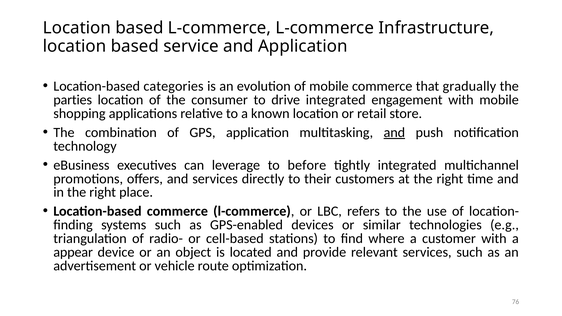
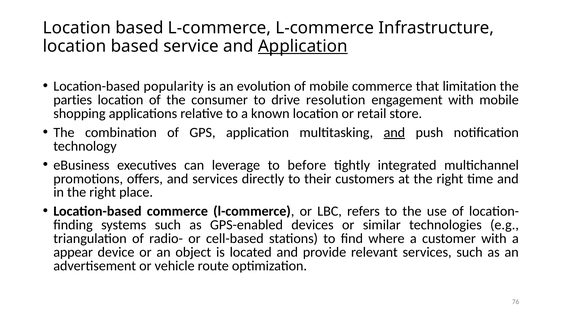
Application underline: none -> present (303, 46)
categories: categories -> popularity (173, 86)
gradually: gradually -> limitation (470, 86)
drive integrated: integrated -> resolution (336, 100)
